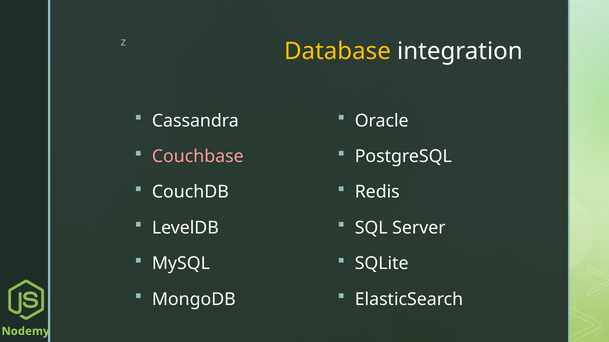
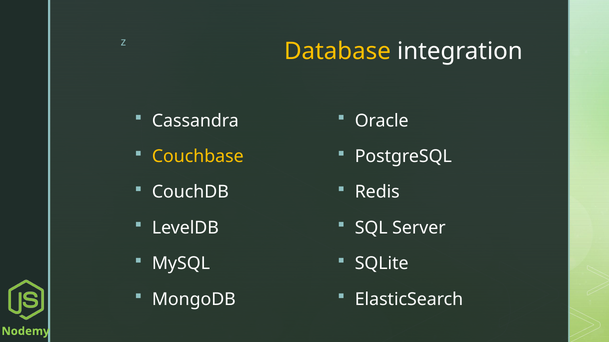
Couchbase colour: pink -> yellow (198, 157)
